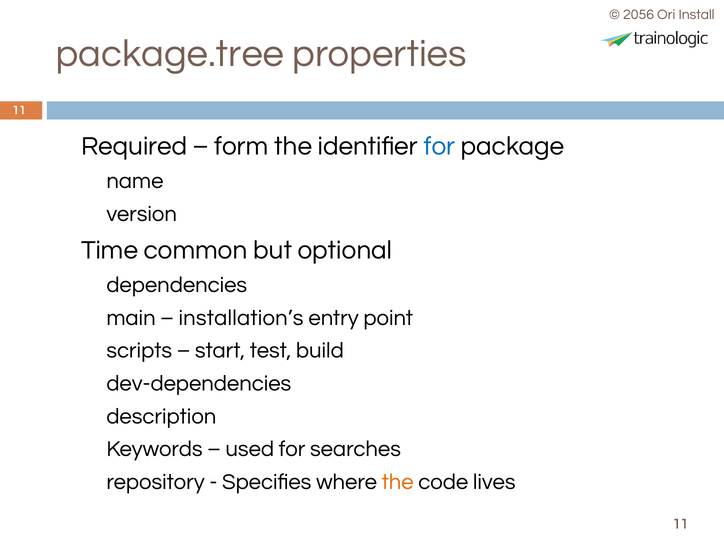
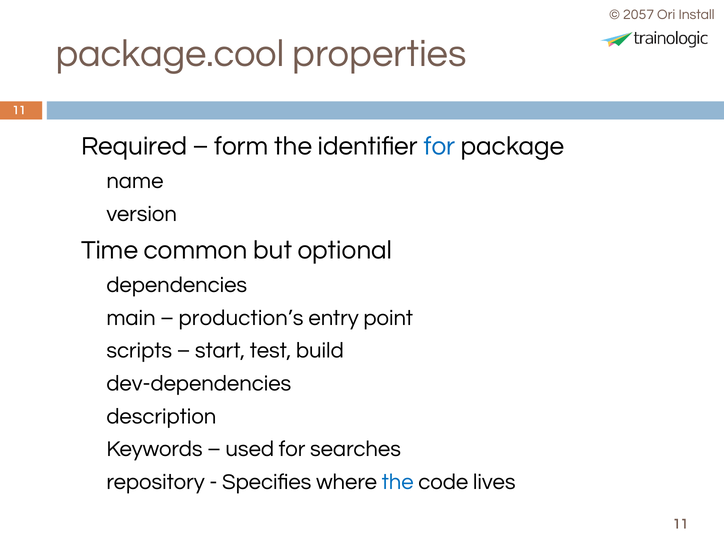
2056: 2056 -> 2057 (639, 15)
package.tree: package.tree -> package.cool (170, 54)
installation’s: installation’s -> production’s (241, 318)
the colour: orange -> blue (398, 482)
